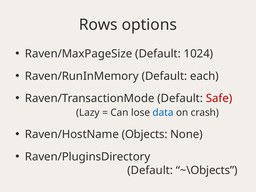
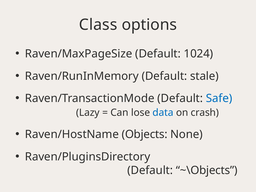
Rows: Rows -> Class (98, 25)
each: each -> stale (204, 76)
Safe colour: red -> blue (219, 98)
